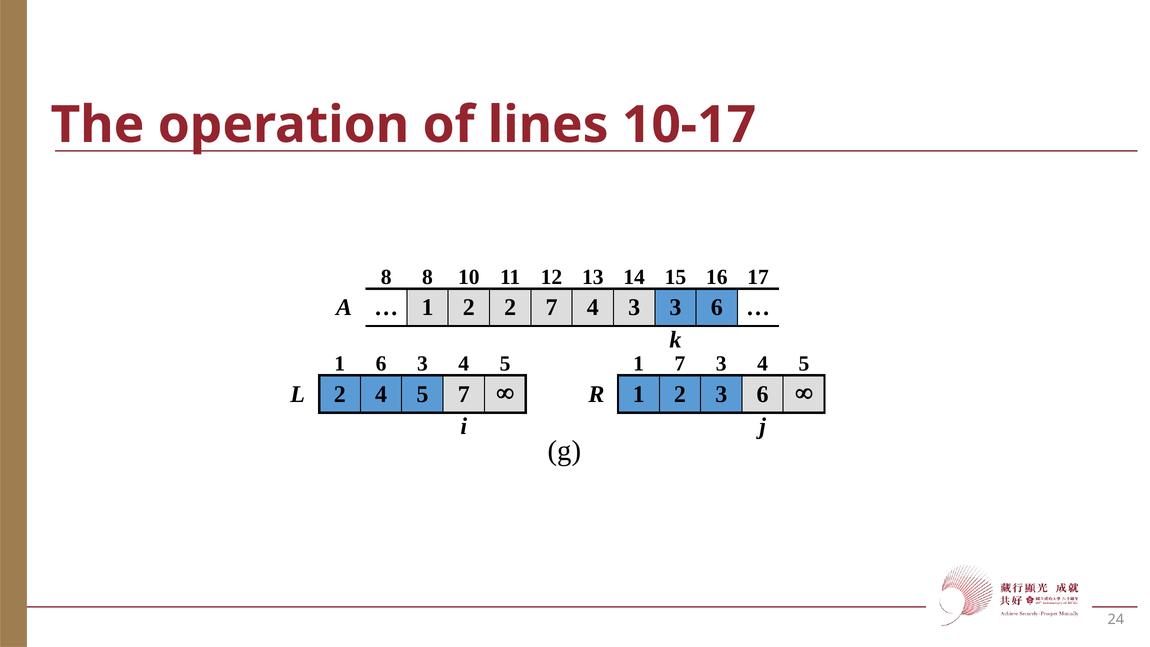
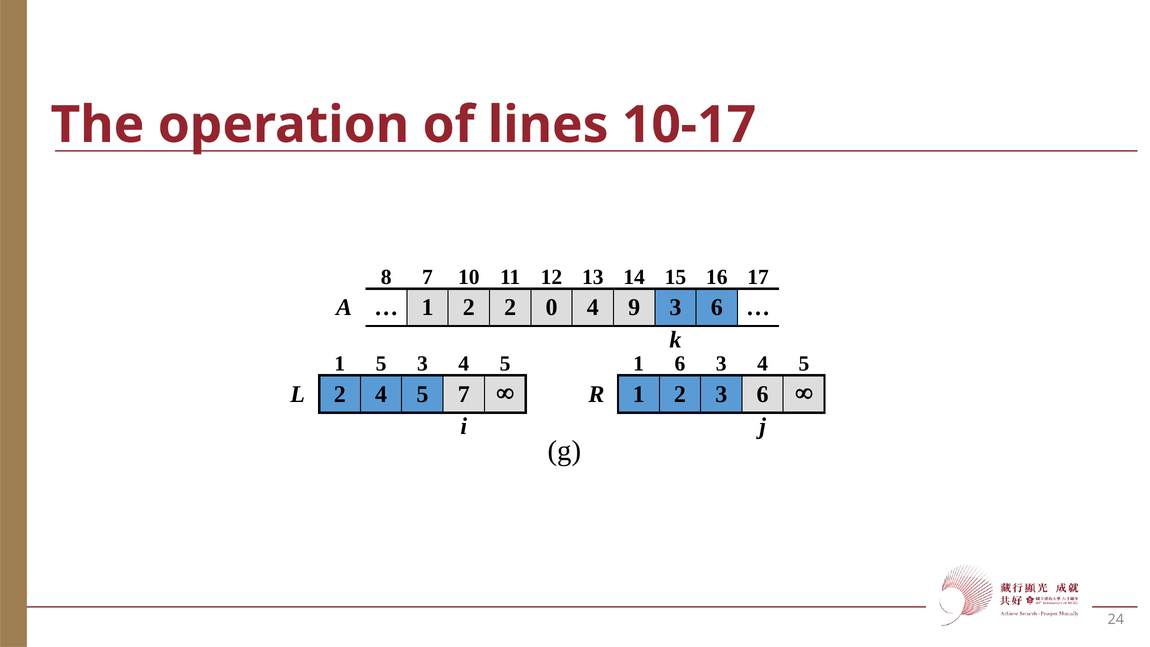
8 8: 8 -> 7 (428, 277)
2 7: 7 -> 0 (552, 308)
4 3: 3 -> 9 (634, 308)
1 6: 6 -> 5 (381, 364)
1 7: 7 -> 6 (680, 364)
